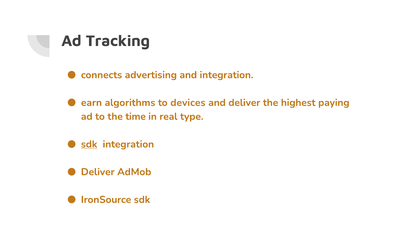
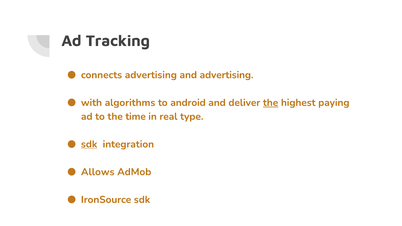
and integration: integration -> advertising (227, 75)
earn: earn -> with (91, 103)
devices: devices -> android (188, 103)
the underline: none -> present (271, 103)
Deliver: Deliver -> Allows (98, 172)
